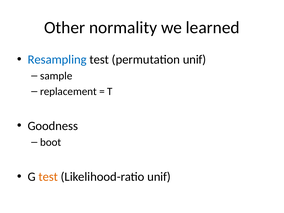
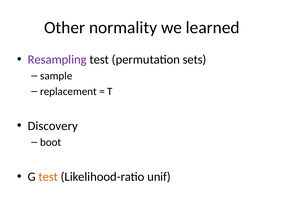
Resampling colour: blue -> purple (57, 60)
permutation unif: unif -> sets (194, 60)
Goodness: Goodness -> Discovery (53, 126)
